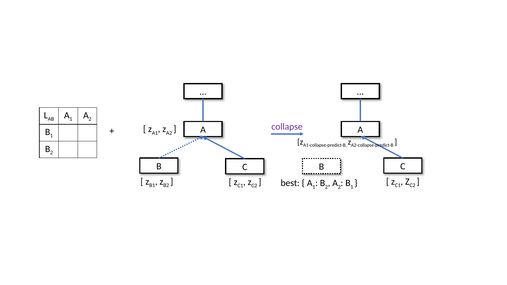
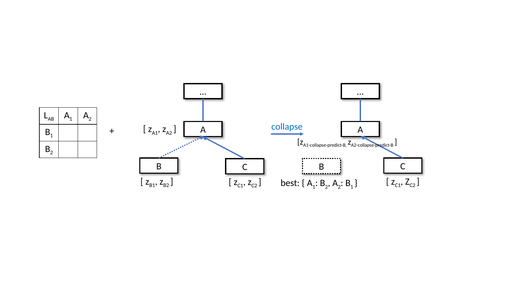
collapse colour: purple -> blue (287, 127)
